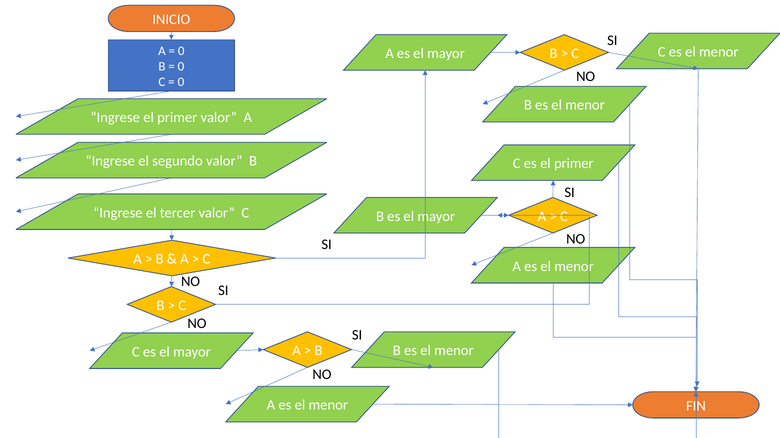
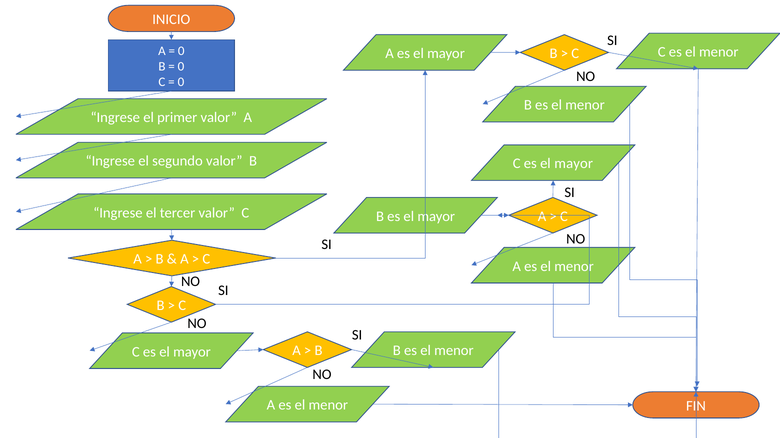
primer: primer -> mayor (574, 164)
